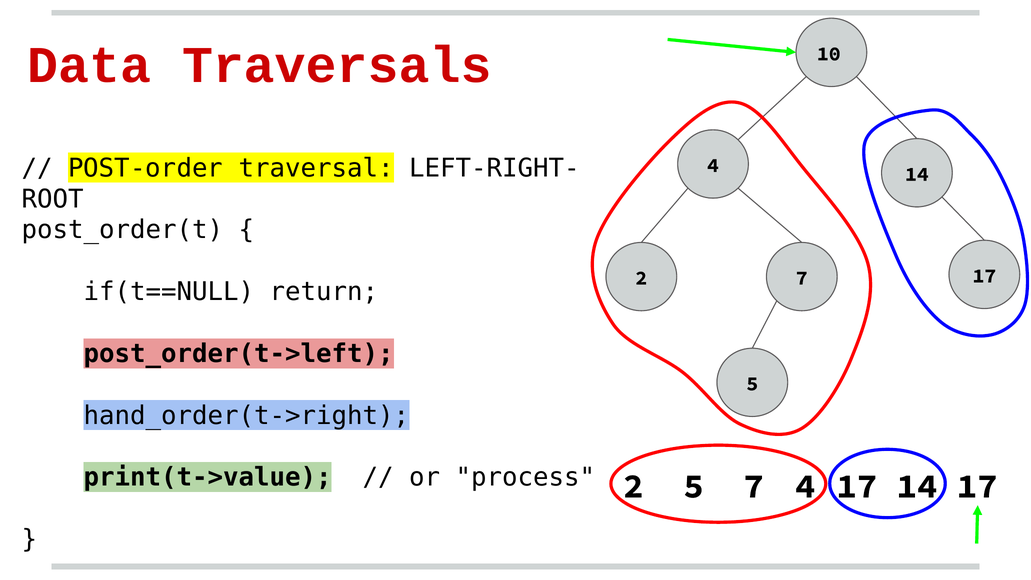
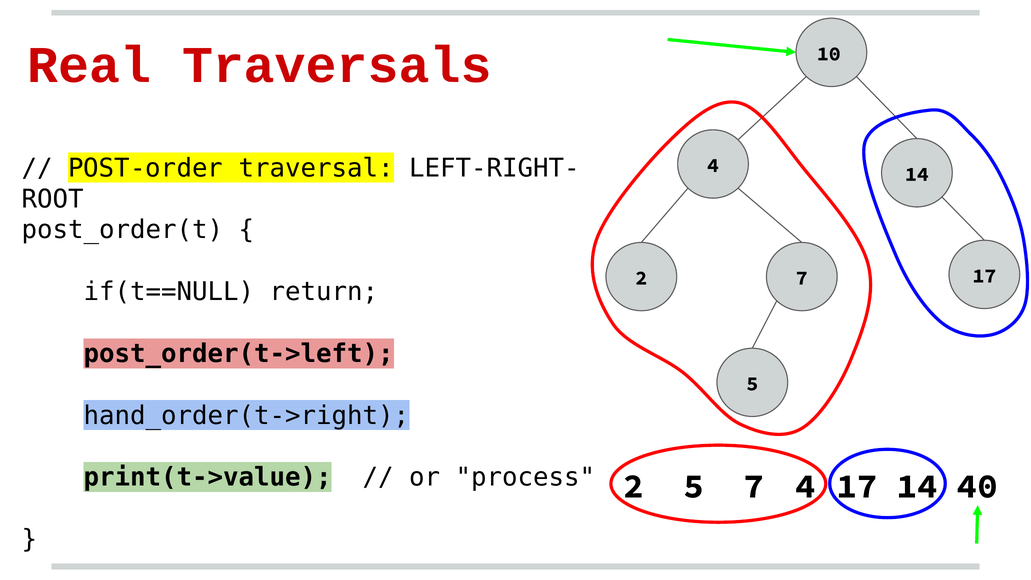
Data: Data -> Real (89, 65)
14 17: 17 -> 40 (977, 486)
